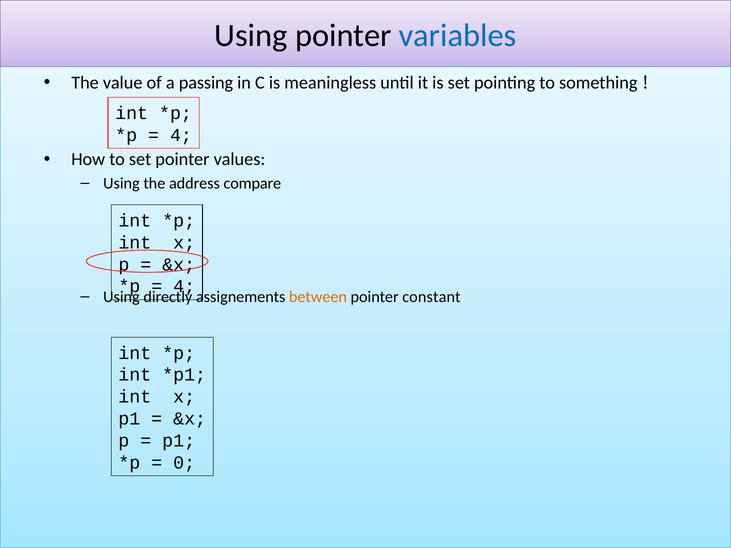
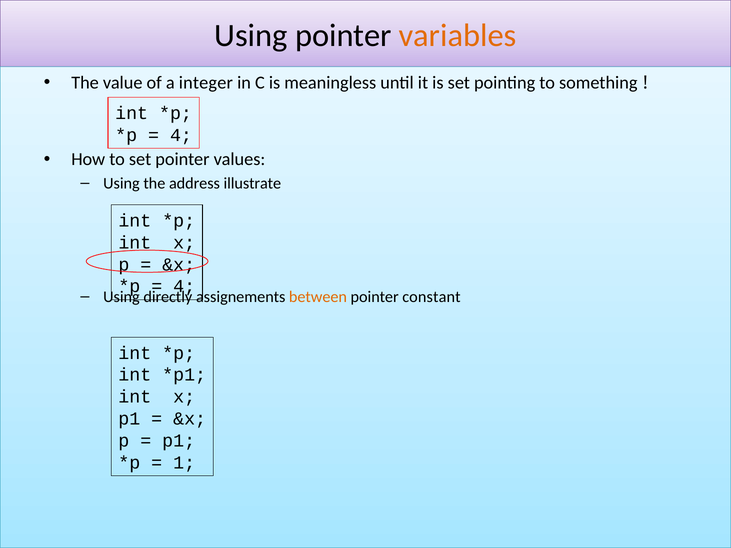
variables colour: blue -> orange (458, 36)
passing: passing -> integer (206, 83)
compare: compare -> illustrate (252, 183)
0: 0 -> 1 (184, 463)
